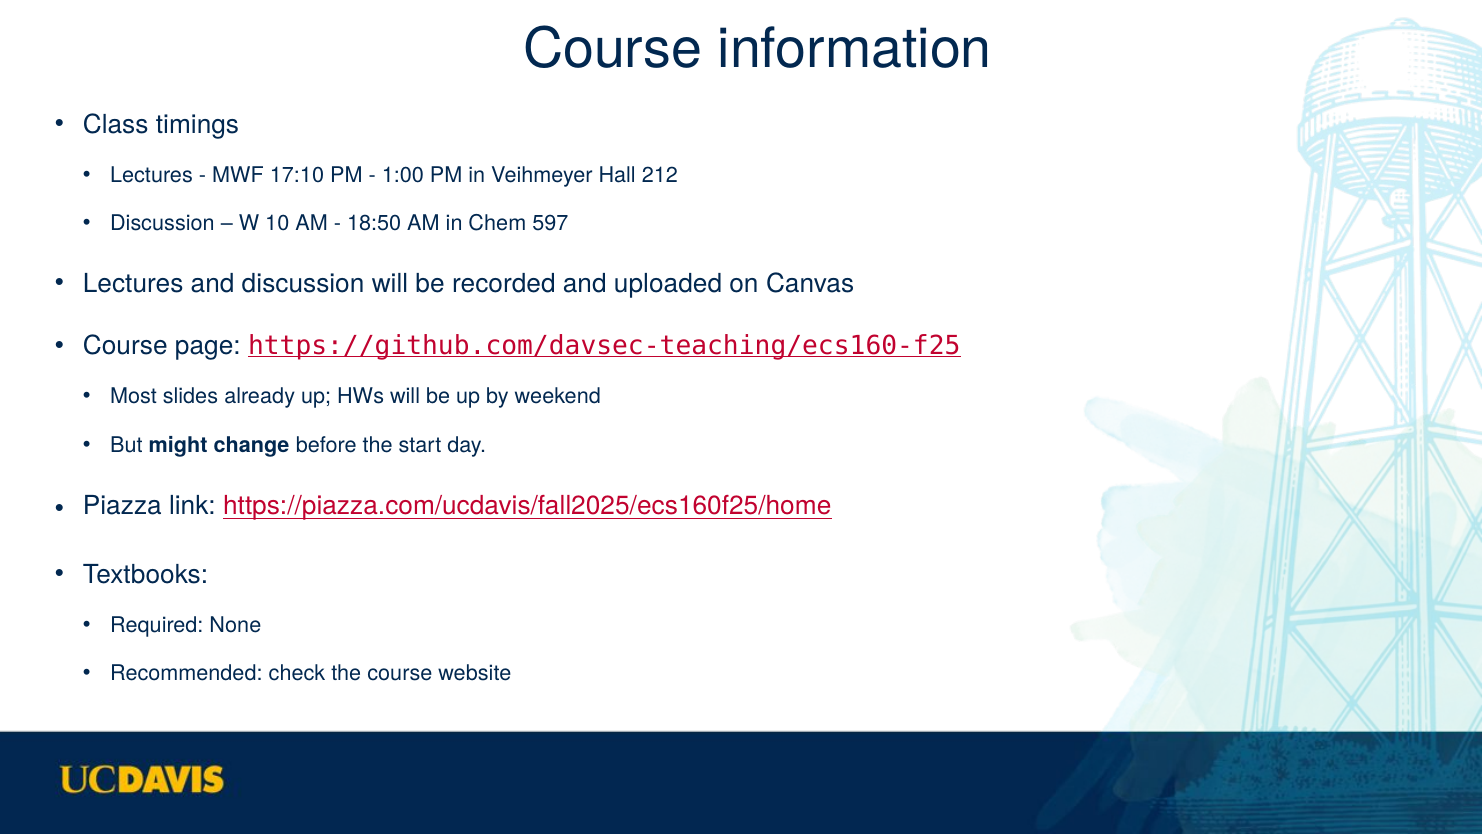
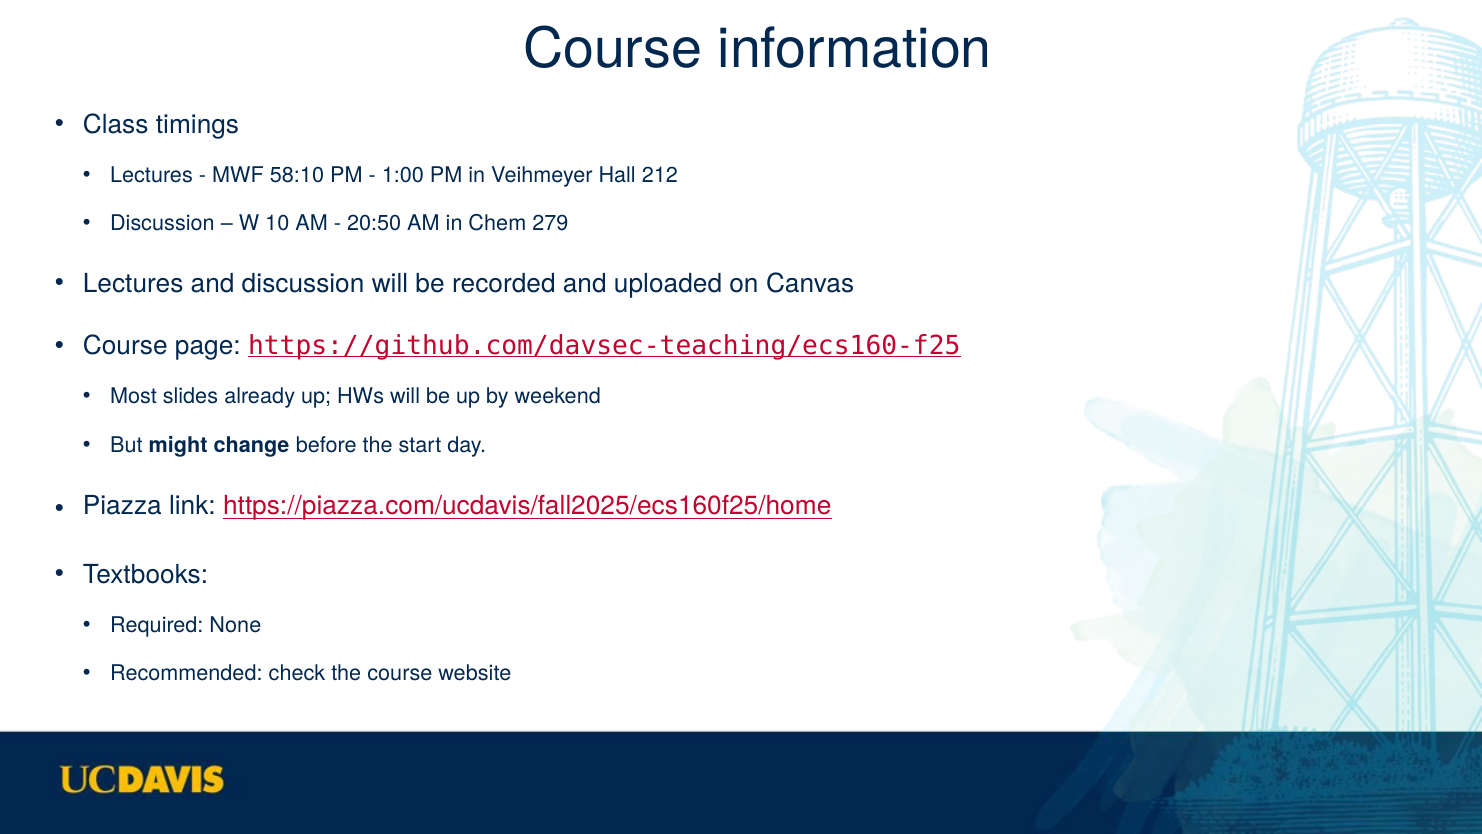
17:10: 17:10 -> 58:10 (297, 175)
18:50: 18:50 -> 20:50 (374, 224)
597: 597 -> 279 (550, 224)
